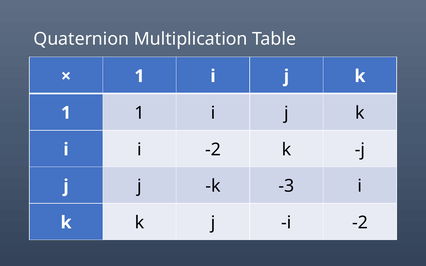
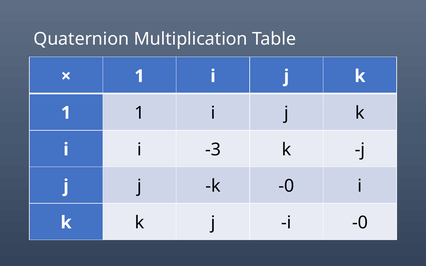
i i -2: -2 -> -3 (213, 150)
k -3: -3 -> -0 (286, 186)
j i -2: -2 -> -0 (360, 223)
